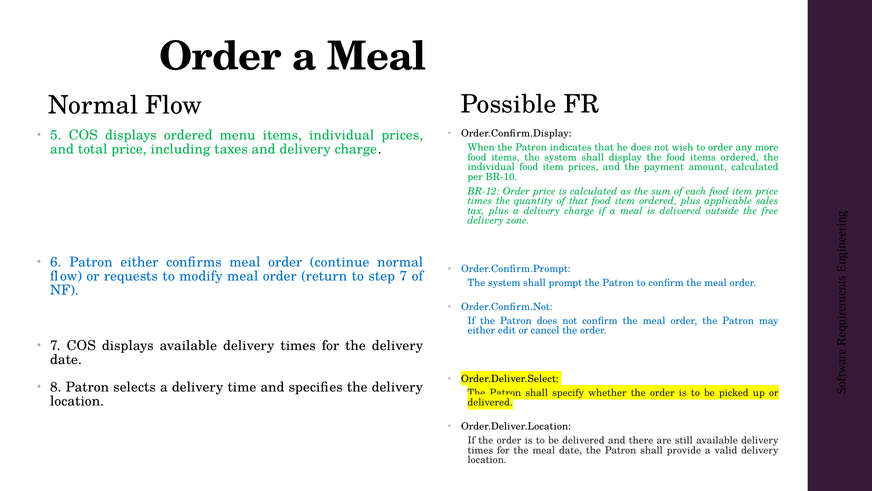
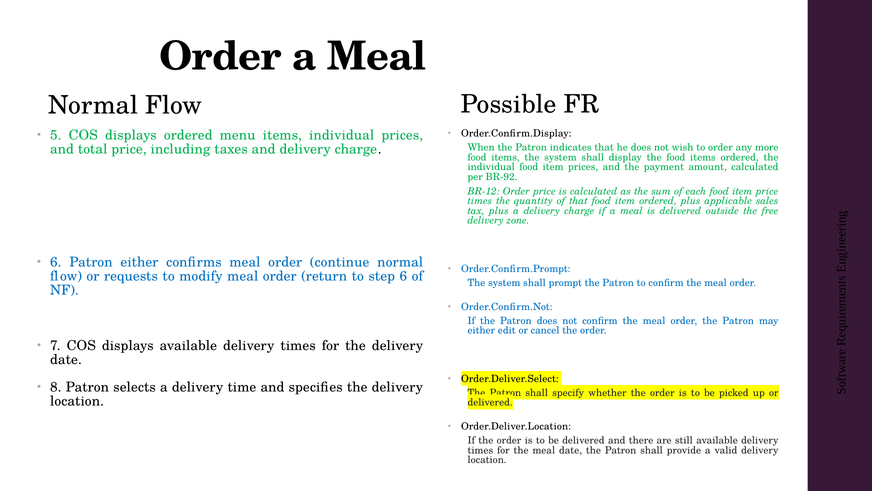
BR-10: BR-10 -> BR-92 (502, 177)
step 7: 7 -> 6 (403, 276)
